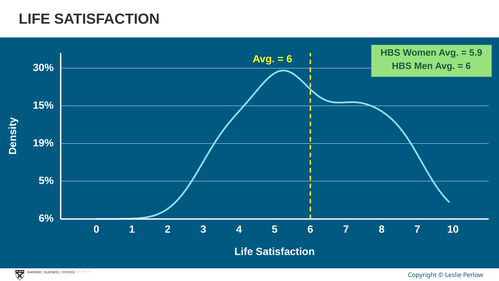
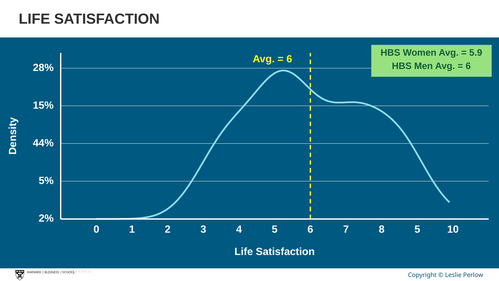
30%: 30% -> 28% (43, 67)
19%: 19% -> 44% (43, 143)
6%: 6% -> 2% (46, 218)
8 7: 7 -> 5 (417, 229)
